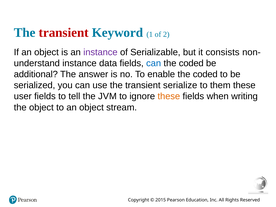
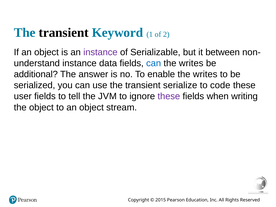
transient colour: red -> black (64, 33)
consists: consists -> between (223, 52)
coded: coded -> writes (191, 63)
enable the coded: coded -> writes (205, 74)
them: them -> code (220, 85)
these colour: orange -> purple (169, 96)
